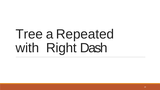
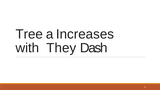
Repeated: Repeated -> Increases (85, 34)
Right: Right -> They (61, 48)
